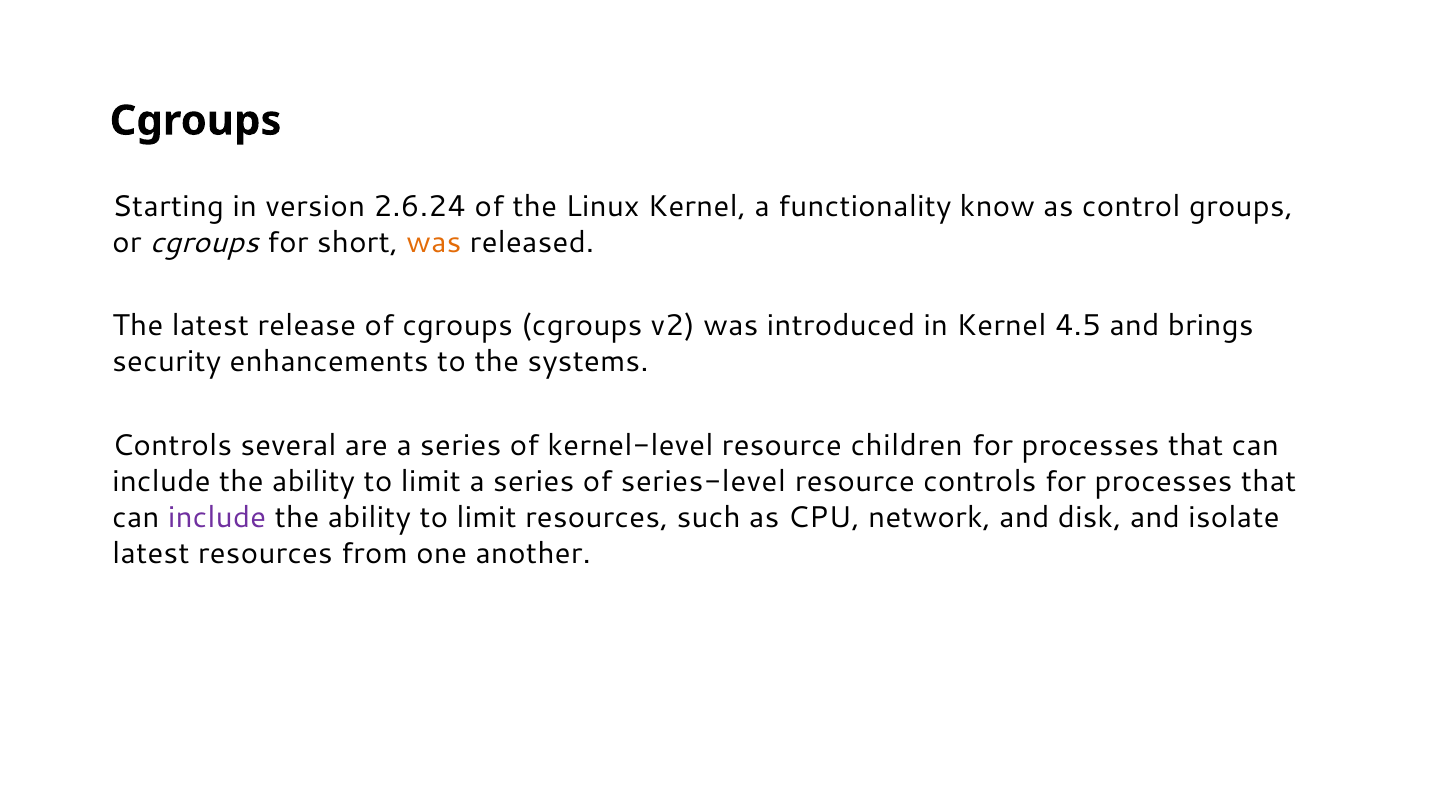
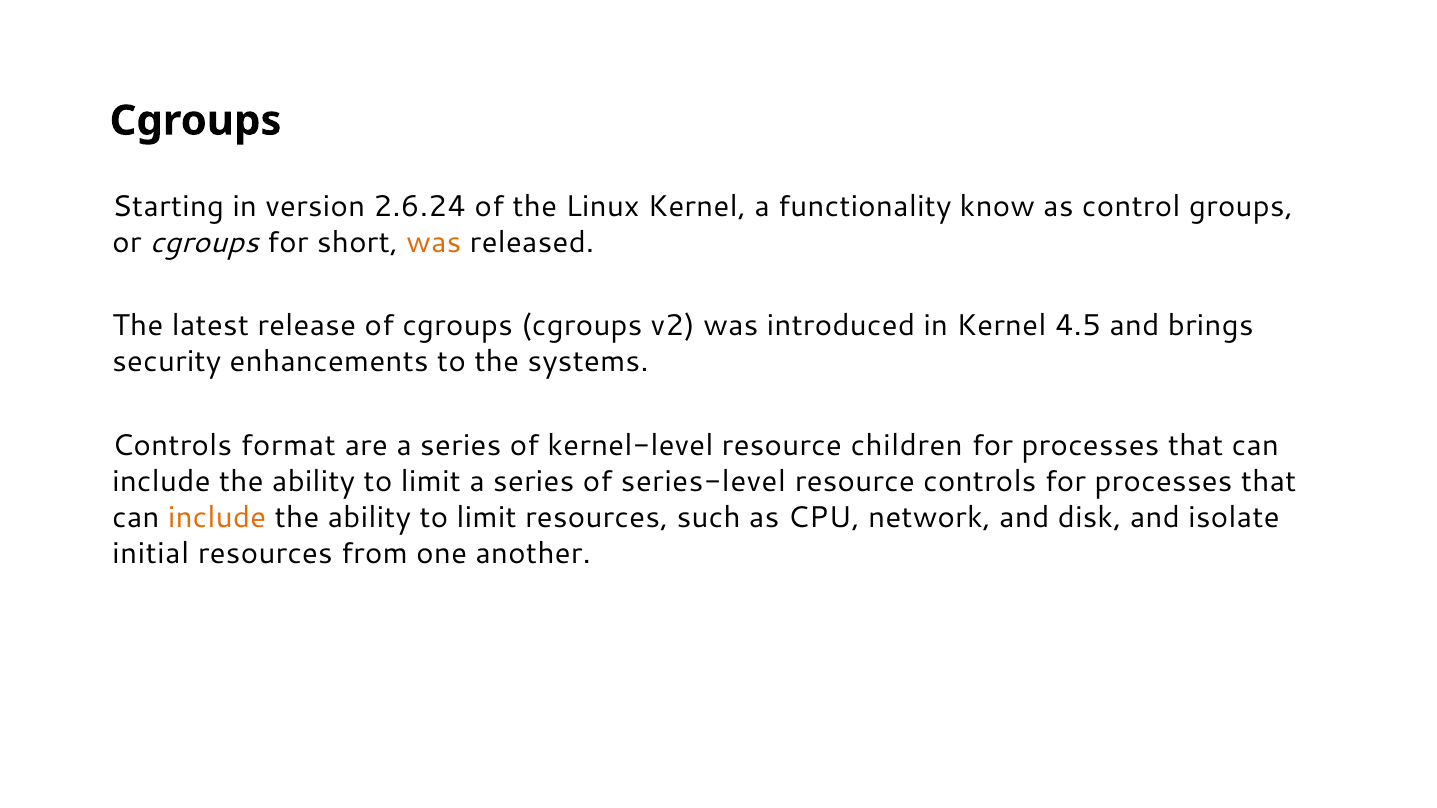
several: several -> format (288, 446)
include colour: purple -> orange (217, 518)
latest: latest -> initial (151, 554)
